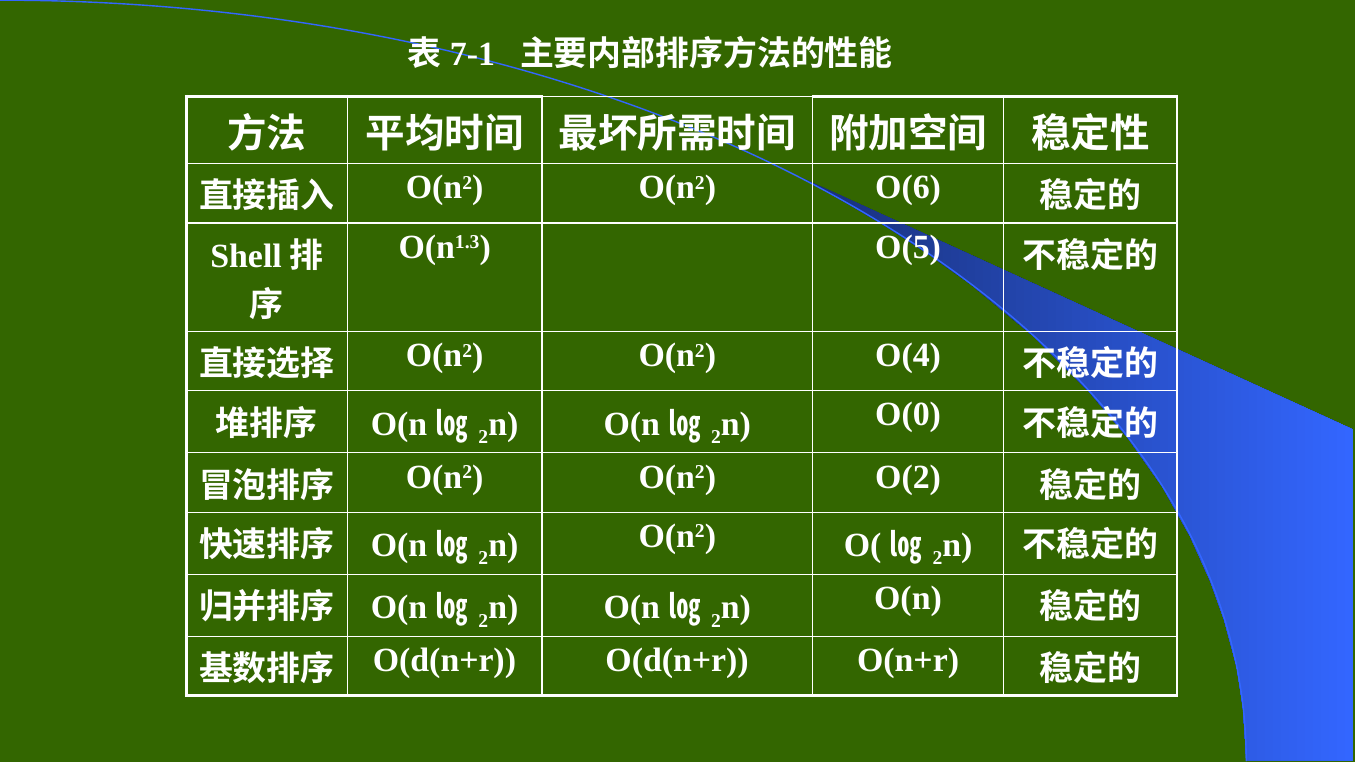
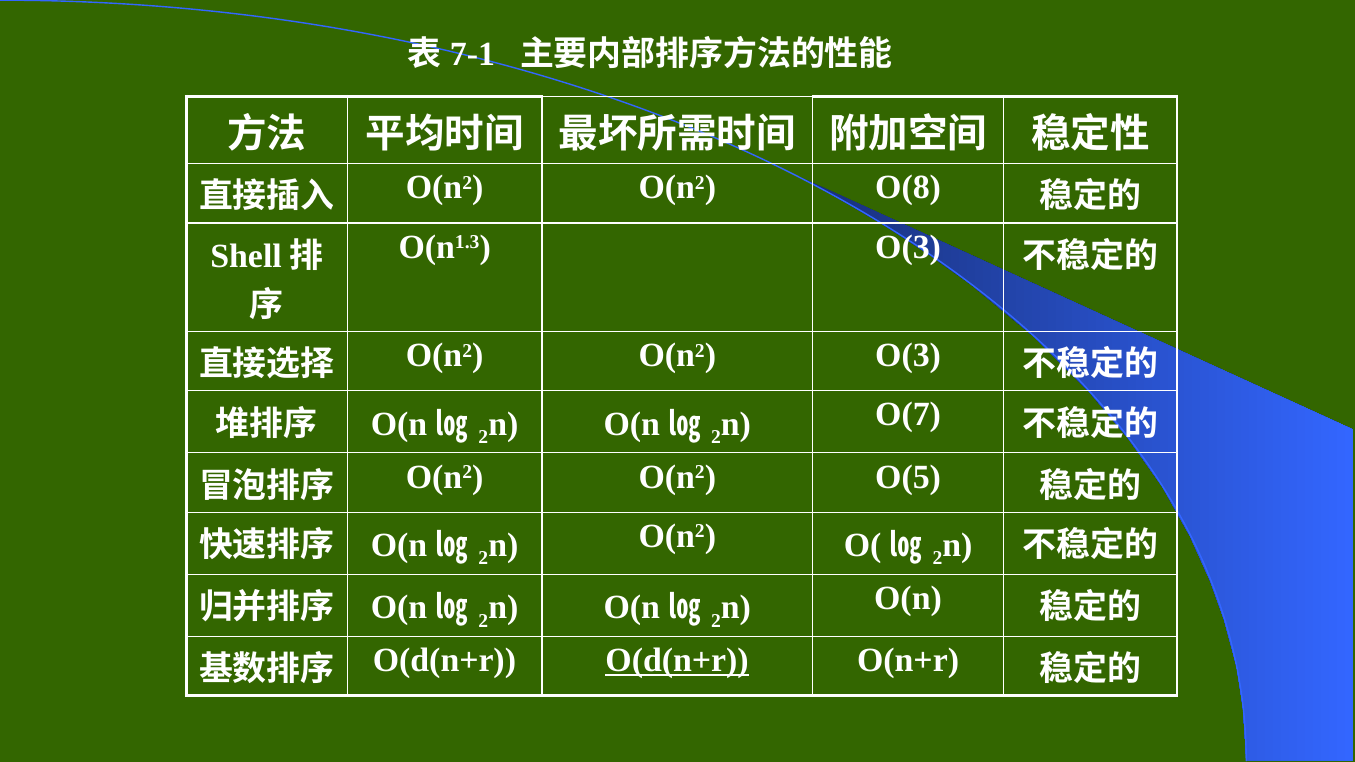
O(6: O(6 -> O(8 (908, 188)
O(n1.3 O(5: O(5 -> O(3 (908, 247)
O(n2 O(4: O(4 -> O(3 (908, 356)
O(0: O(0 -> O(7 (908, 415)
O(2: O(2 -> O(5 (908, 477)
O(d(n+r underline: none -> present (677, 661)
